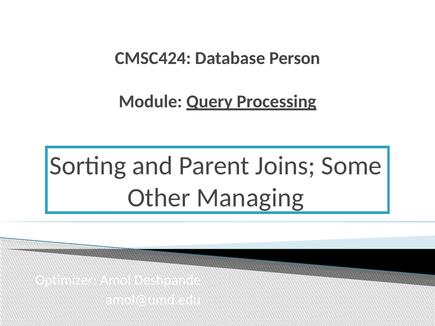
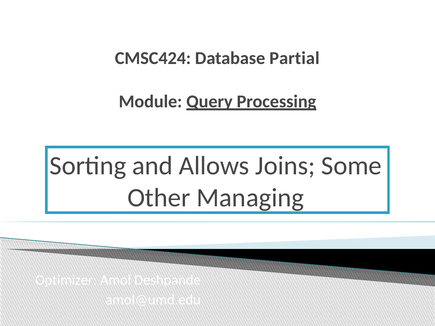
Person: Person -> Partial (294, 58)
Parent: Parent -> Allows (214, 166)
